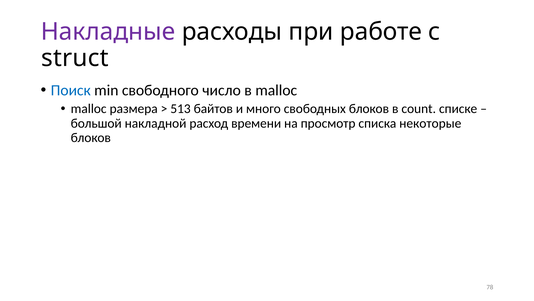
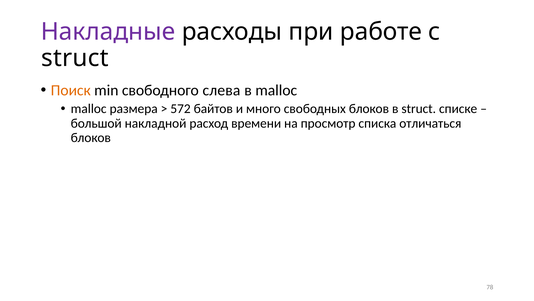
Поиск colour: blue -> orange (71, 90)
число: число -> слева (221, 90)
513: 513 -> 572 (180, 109)
в count: count -> struct (419, 109)
некоторые: некоторые -> отличаться (430, 123)
